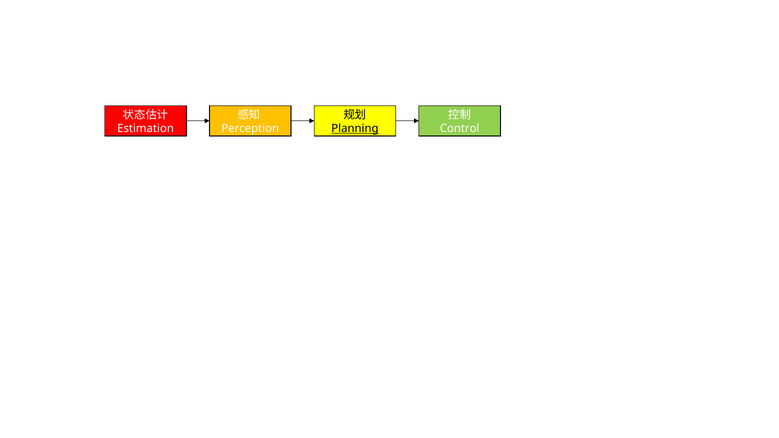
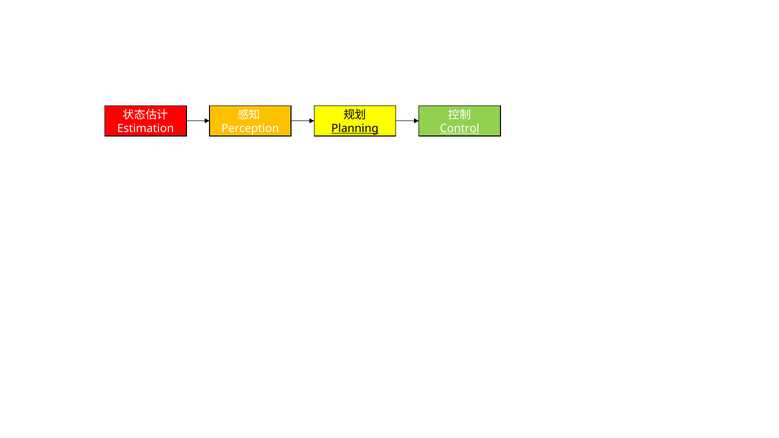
Control underline: none -> present (460, 128)
